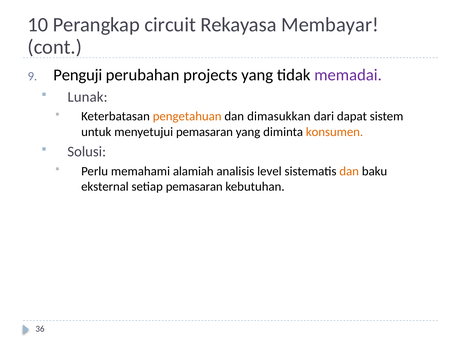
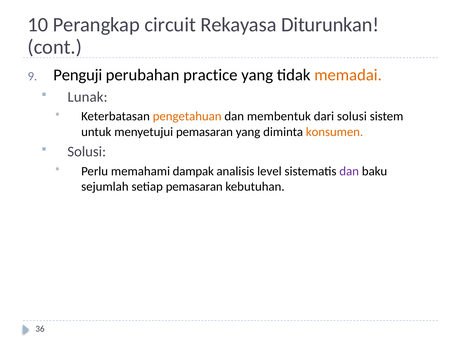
Membayar: Membayar -> Diturunkan (330, 25)
projects: projects -> practice (210, 75)
memadai colour: purple -> orange (348, 75)
dimasukkan: dimasukkan -> membentuk (279, 116)
dari dapat: dapat -> solusi (352, 116)
alamiah: alamiah -> dampak (193, 171)
dan colour: orange -> purple (349, 171)
eksternal: eksternal -> sejumlah (105, 187)
